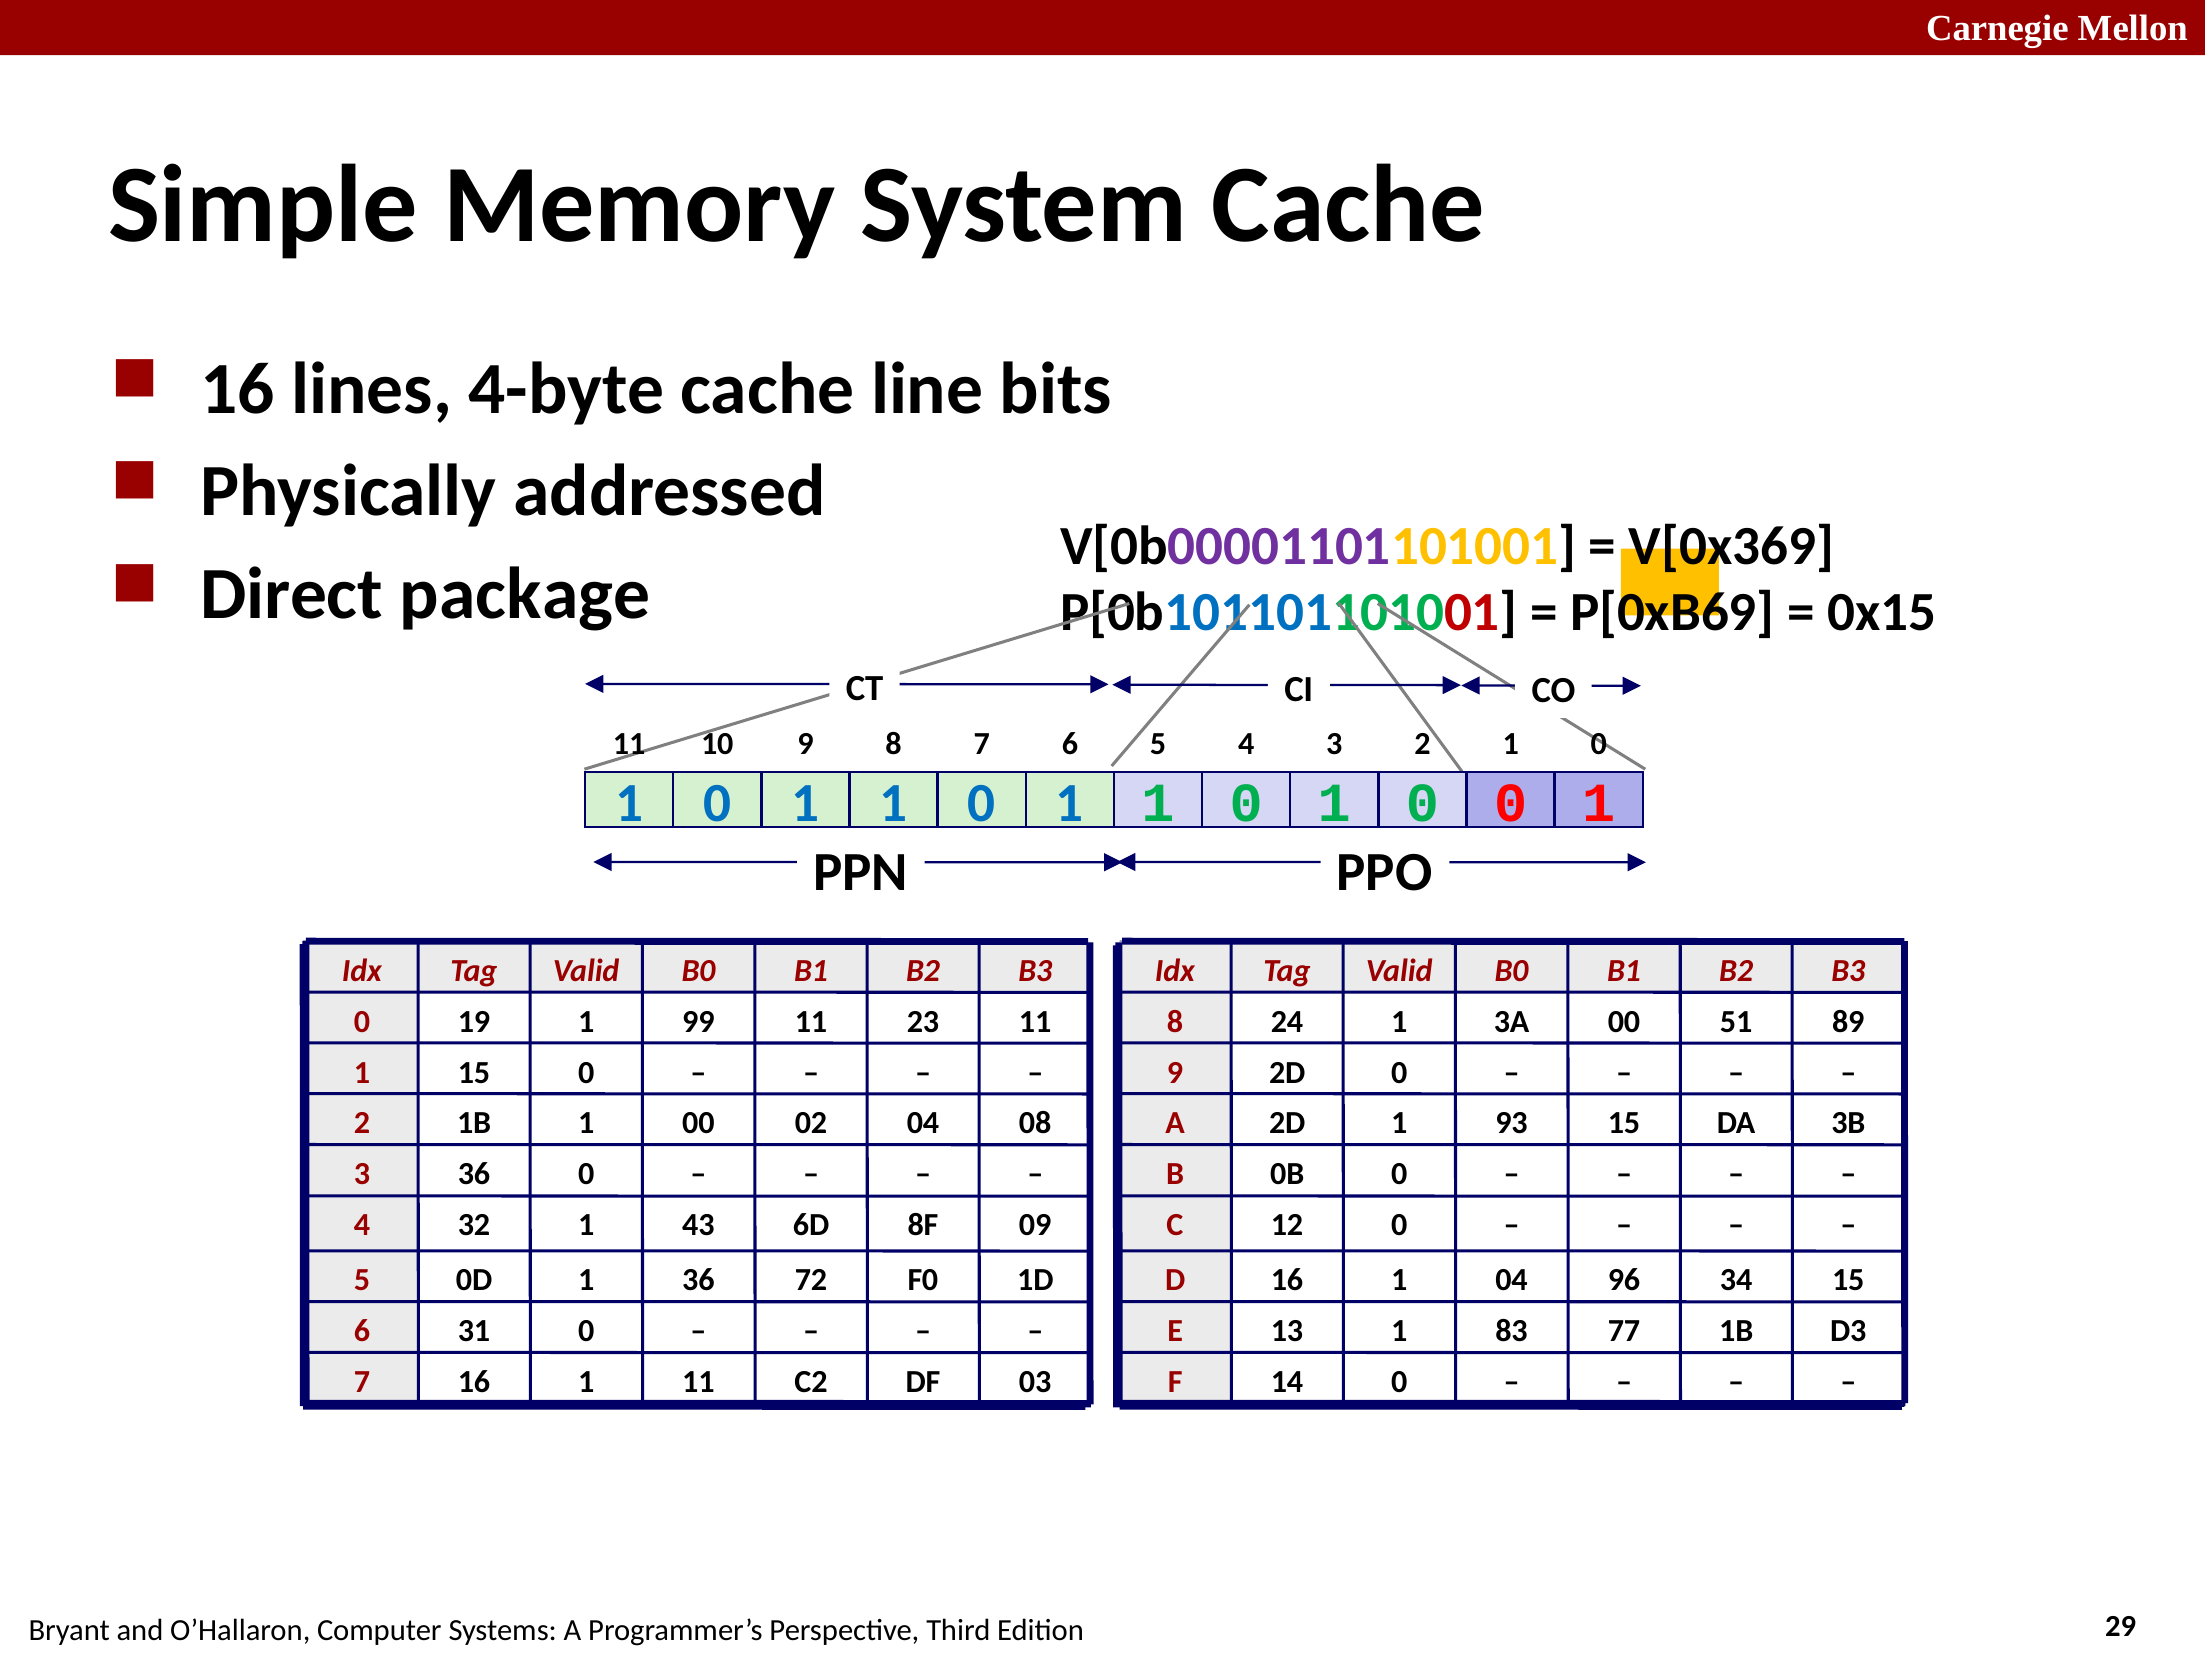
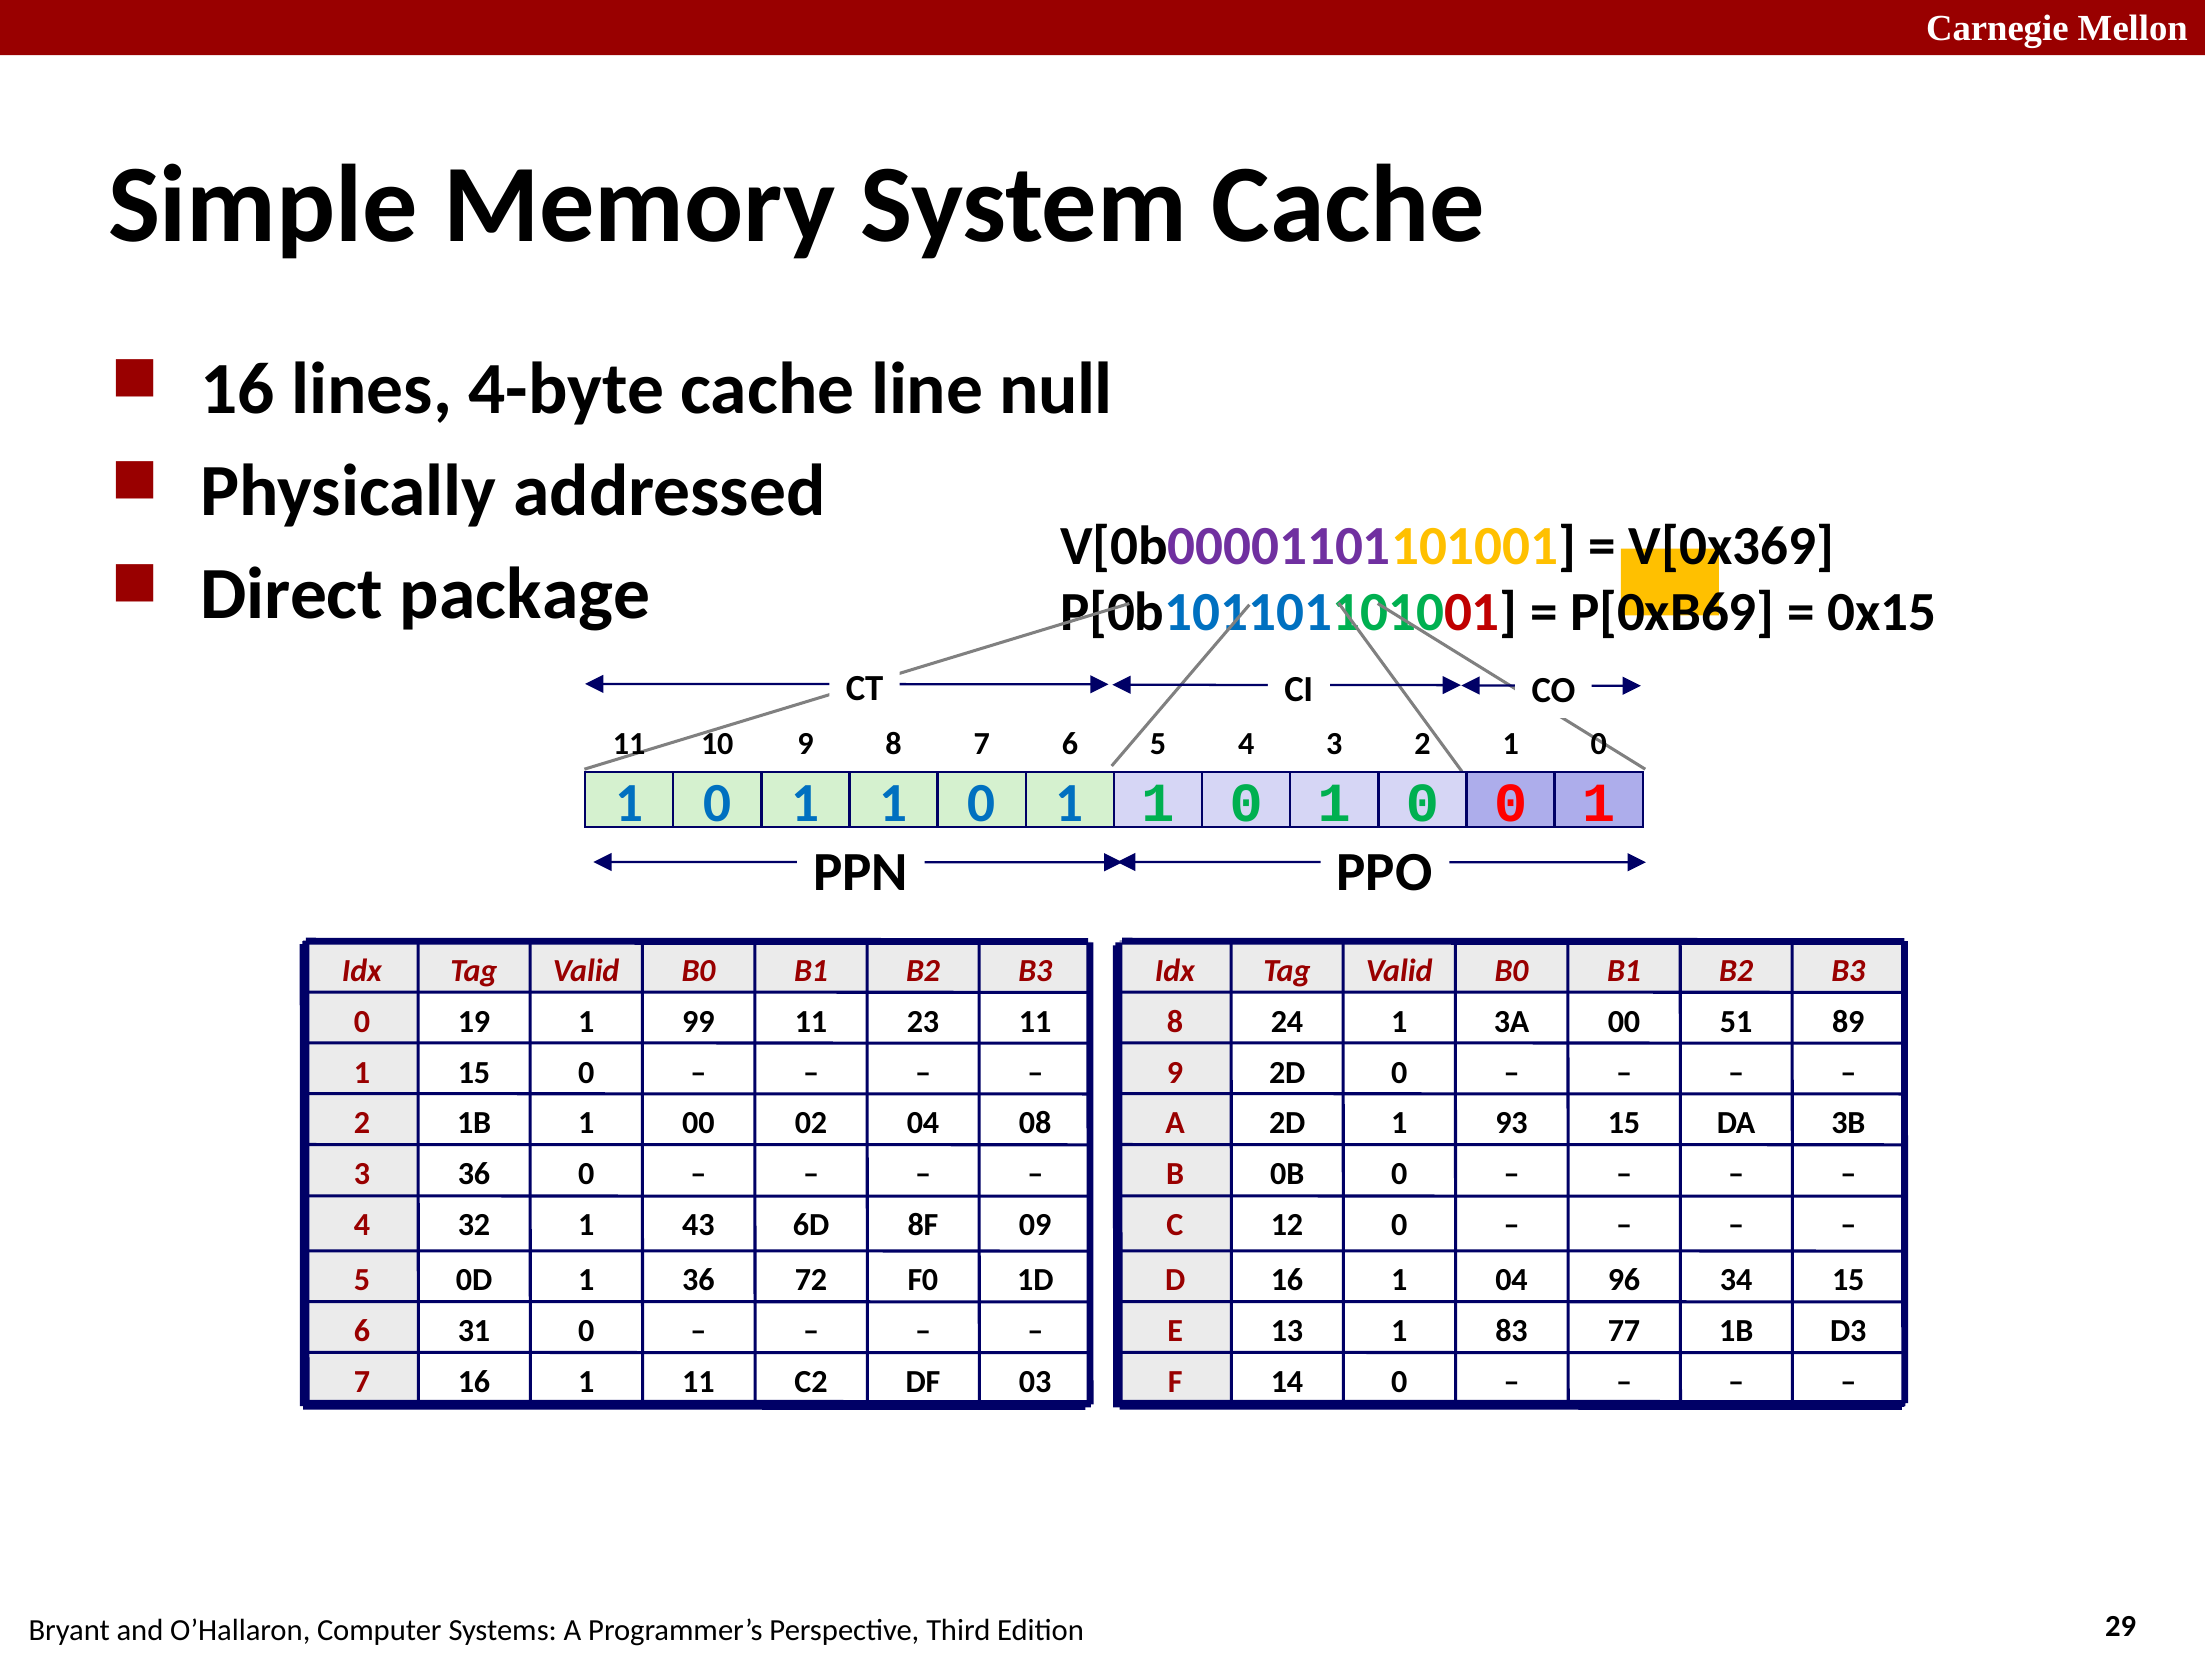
bits: bits -> null (1056, 389)
